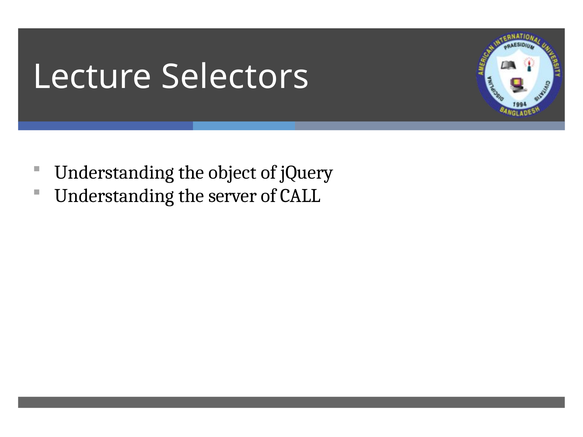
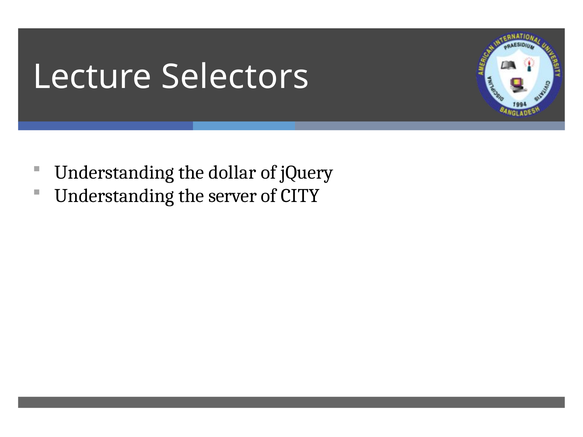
object: object -> dollar (232, 173)
CALL: CALL -> CITY (300, 196)
